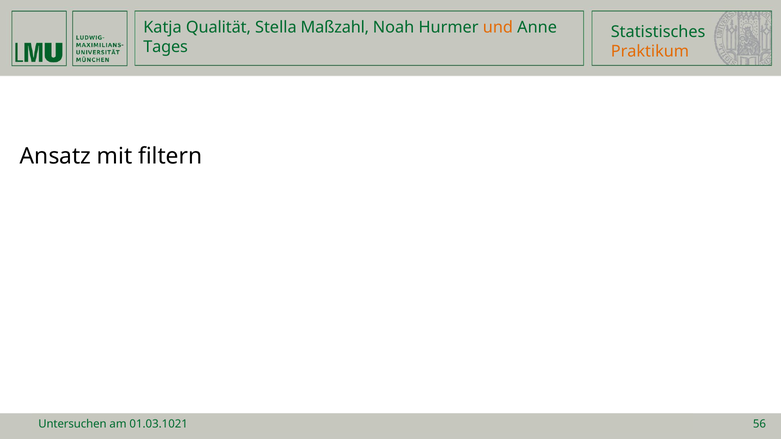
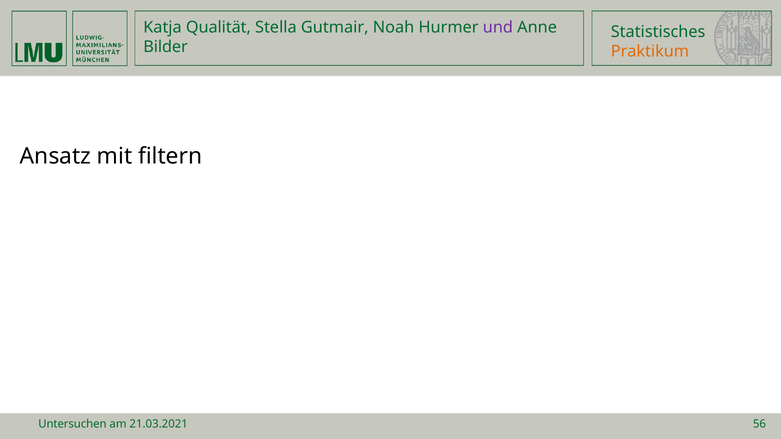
Maßzahl: Maßzahl -> Gutmair (335, 27)
und colour: orange -> purple (498, 27)
Tages: Tages -> Bilder (166, 47)
01.03.1021: 01.03.1021 -> 21.03.2021 (159, 424)
